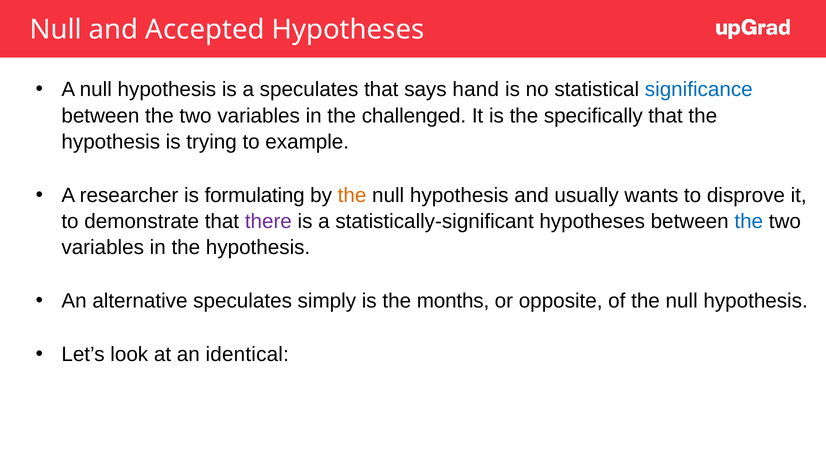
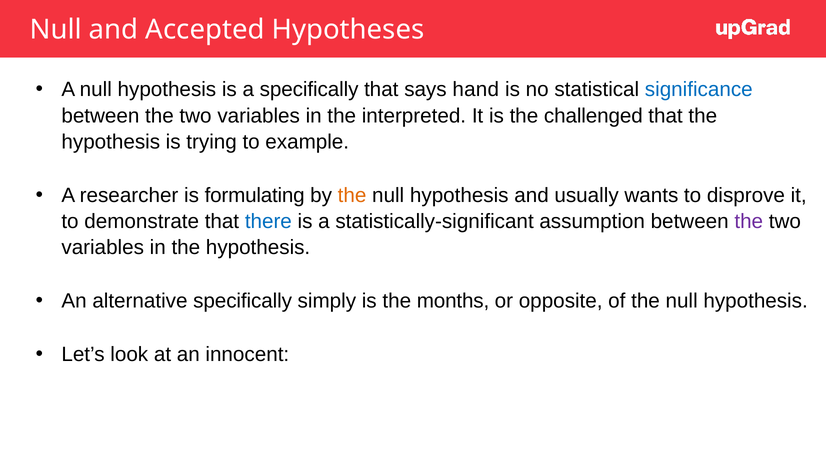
a speculates: speculates -> specifically (309, 90)
challenged: challenged -> interpreted (414, 116)
specifically: specifically -> challenged (593, 116)
there colour: purple -> blue (268, 221)
statistically-significant hypotheses: hypotheses -> assumption (592, 221)
the colour: blue -> purple (749, 221)
alternative speculates: speculates -> specifically (243, 301)
identical: identical -> innocent (247, 354)
